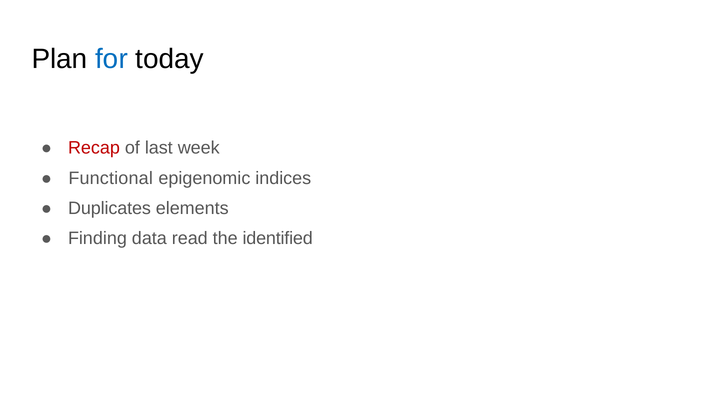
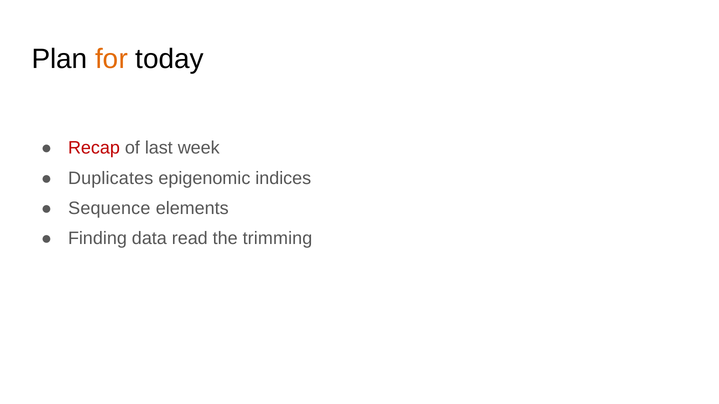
for colour: blue -> orange (112, 59)
Functional: Functional -> Duplicates (111, 178)
Duplicates: Duplicates -> Sequence (109, 209)
identified: identified -> trimming (277, 239)
